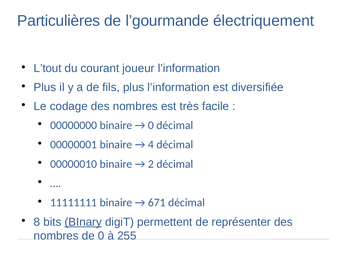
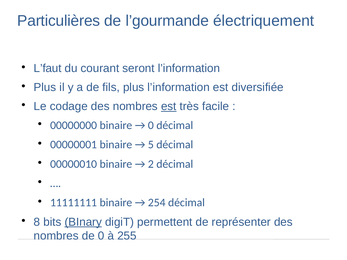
L’tout: L’tout -> L’faut (48, 68)
joueur: joueur -> seront (139, 68)
est underline: none -> present (169, 106)
4: 4 -> 5 (151, 145)
671: 671 -> 254 (157, 203)
